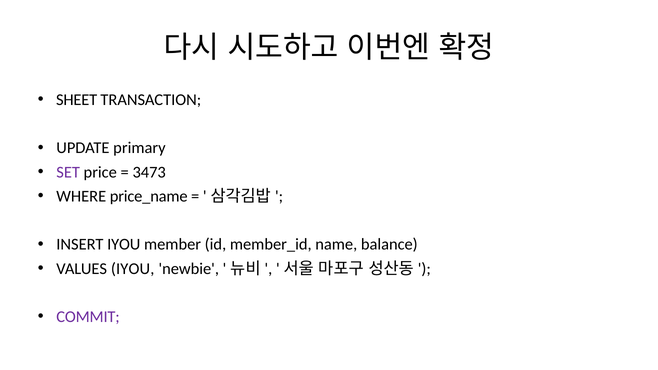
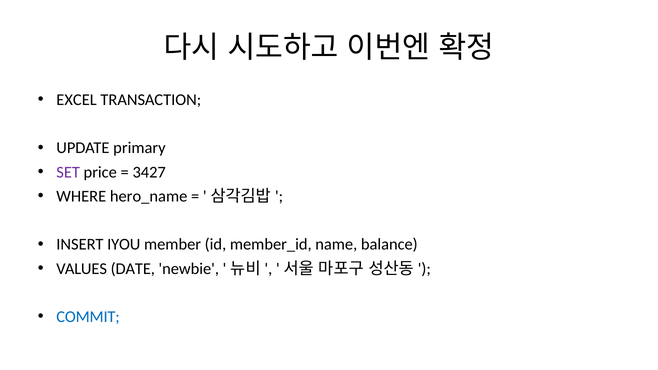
SHEET: SHEET -> EXCEL (77, 100)
3473: 3473 -> 3427 (149, 172)
price_name: price_name -> hero_name (149, 196)
VALUES IYOU: IYOU -> DATE (133, 269)
COMMIT colour: purple -> blue (88, 317)
